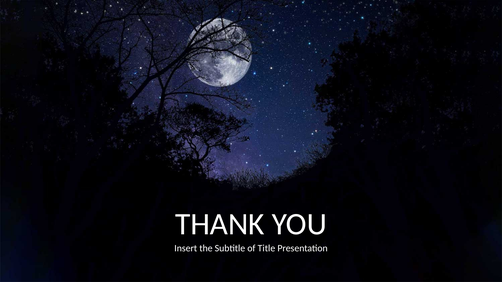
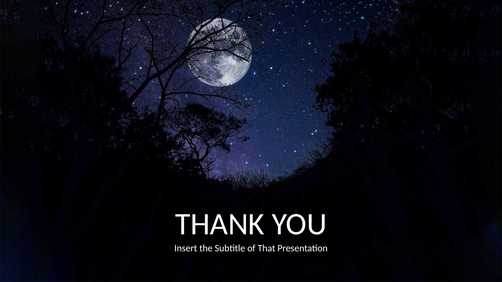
Title: Title -> That (266, 248)
